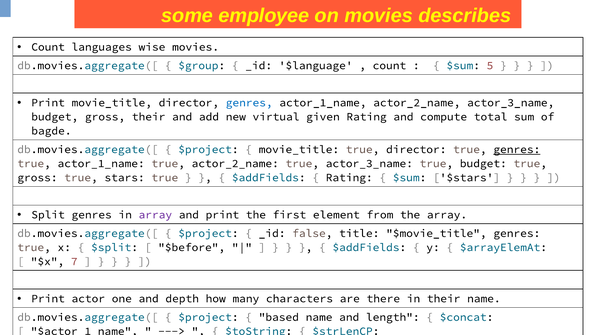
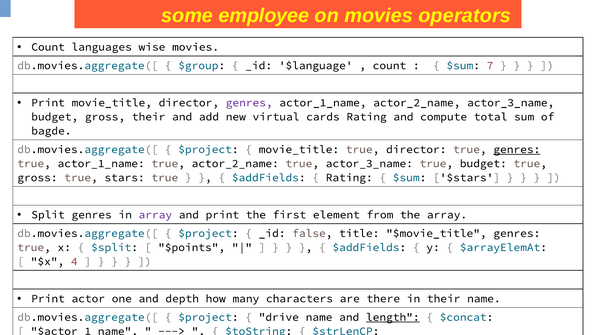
describes: describes -> operators (465, 16)
5: 5 -> 7 (490, 66)
genres colour: blue -> purple (249, 103)
given: given -> cards (323, 117)
$before: $before -> $points (192, 248)
7: 7 -> 4 (74, 262)
based: based -> drive (279, 317)
length underline: none -> present (393, 317)
